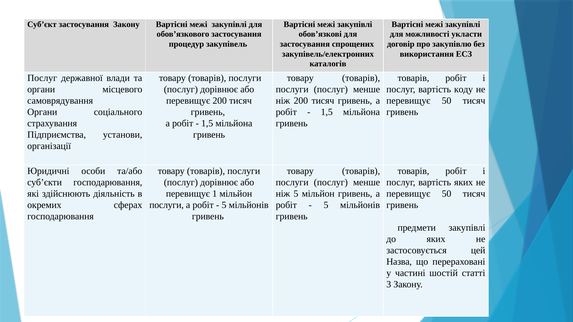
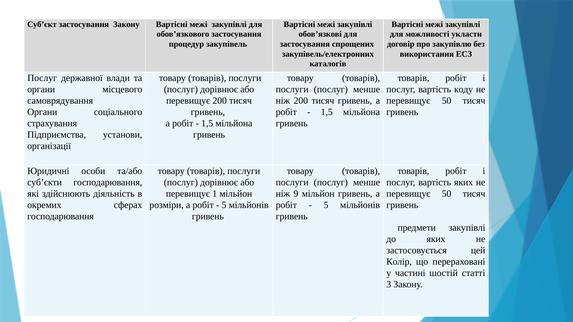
ніж 5: 5 -> 9 (296, 194)
послуги: послуги -> розміри (167, 205)
Назва: Назва -> Колір (399, 262)
